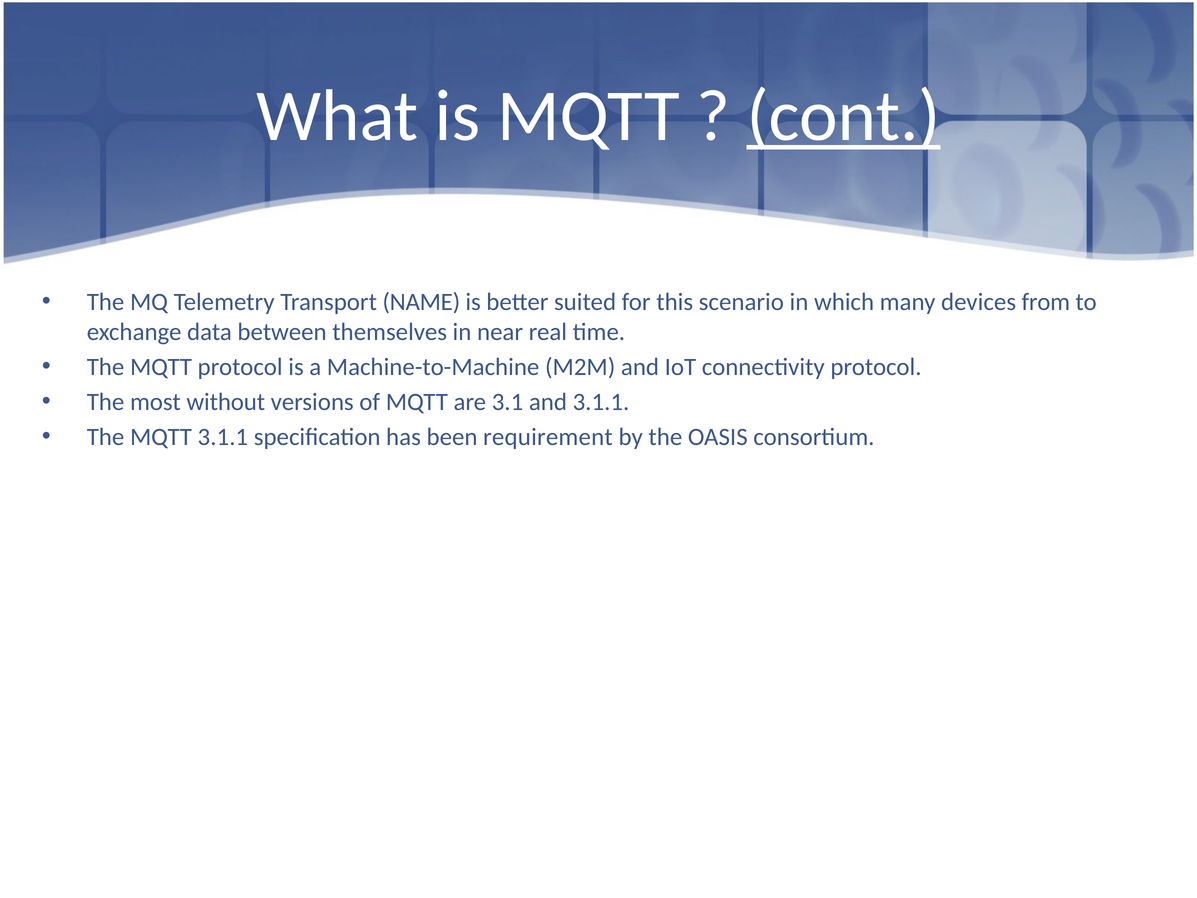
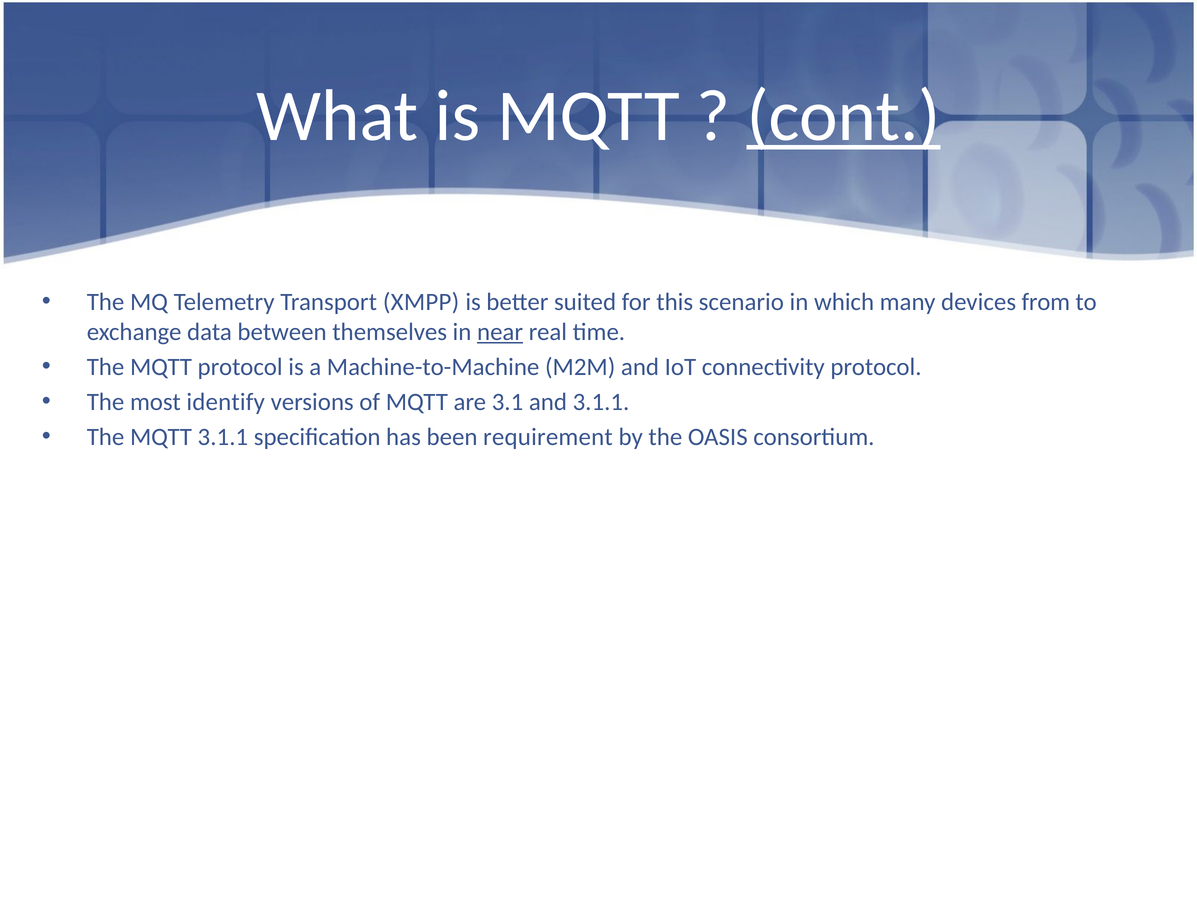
NAME: NAME -> XMPP (421, 302)
near underline: none -> present (500, 332)
without: without -> identify (226, 402)
